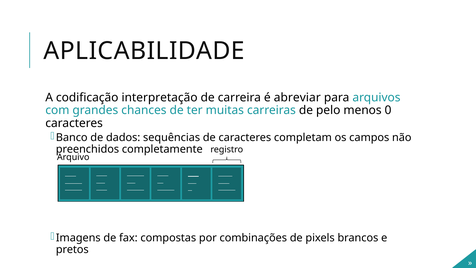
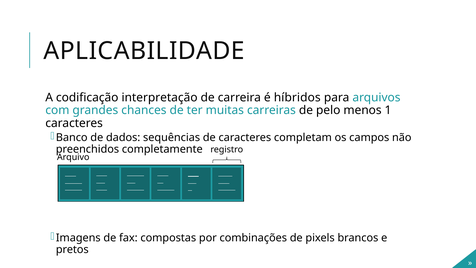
abreviar: abreviar -> híbridos (297, 97)
0: 0 -> 1 (388, 110)
